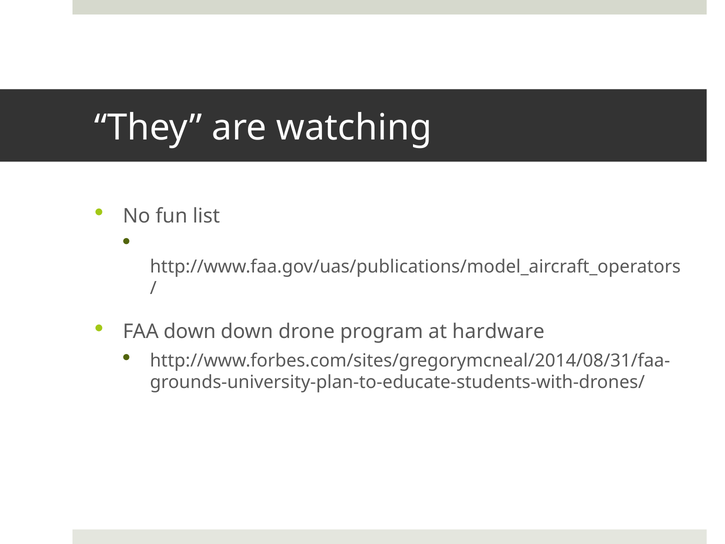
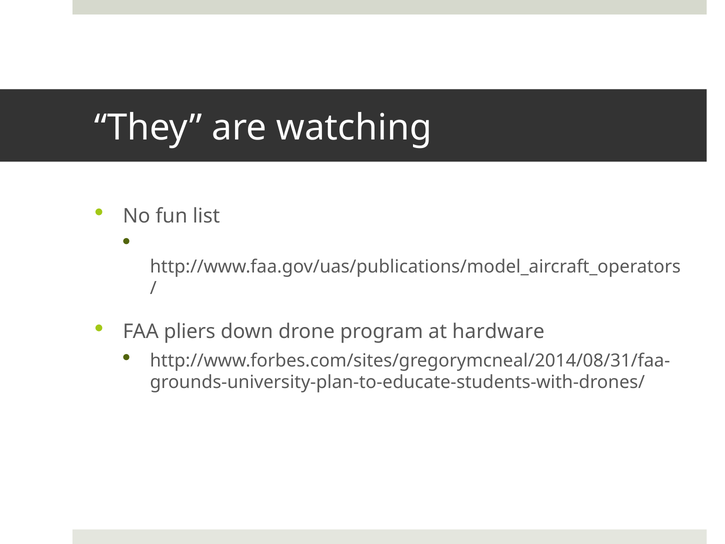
FAA down: down -> pliers (190, 332)
